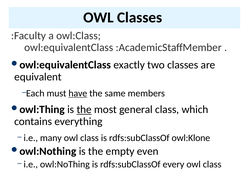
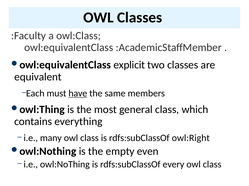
exactly: exactly -> explicit (129, 65)
the underline: present -> none (84, 110)
owl:Klone: owl:Klone -> owl:Right (191, 138)
